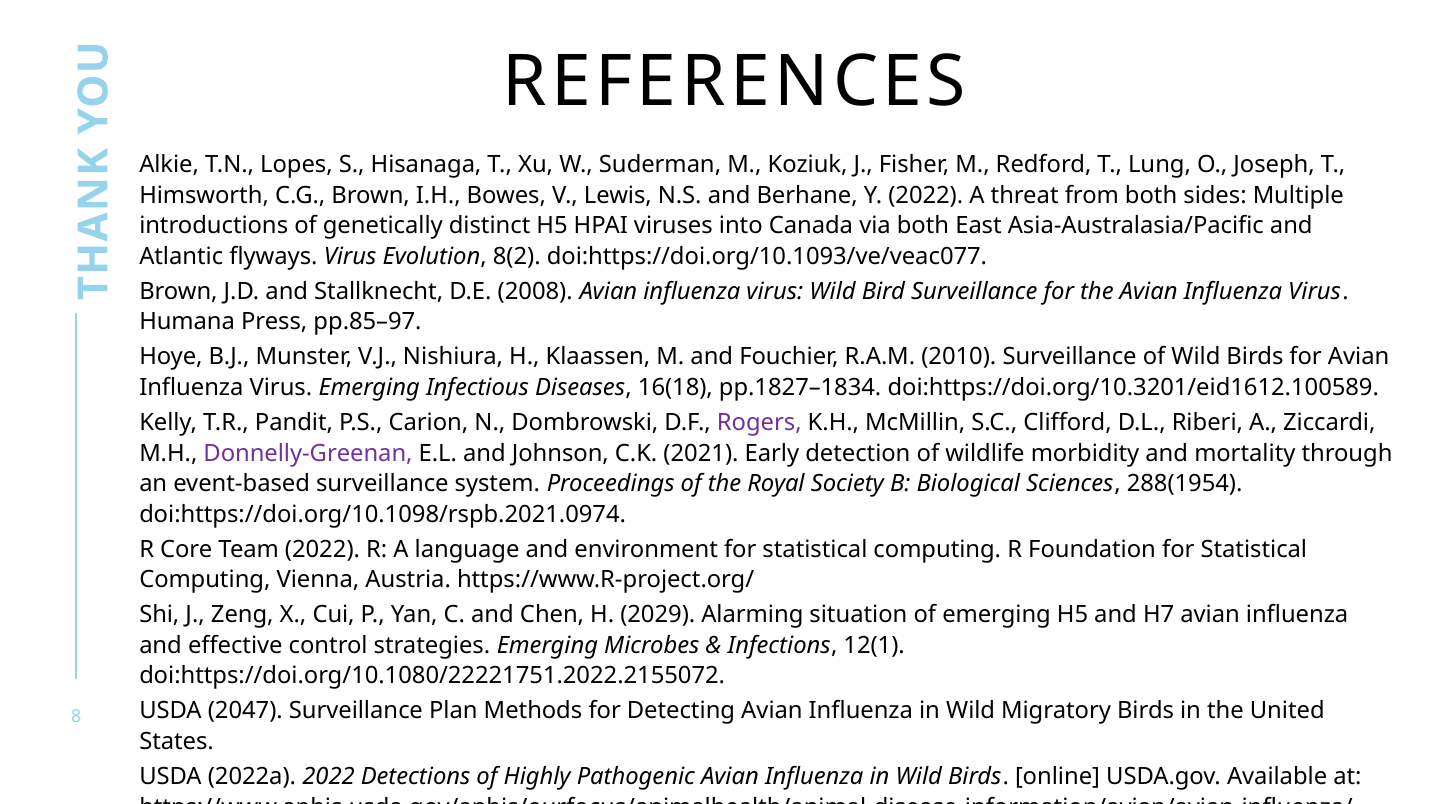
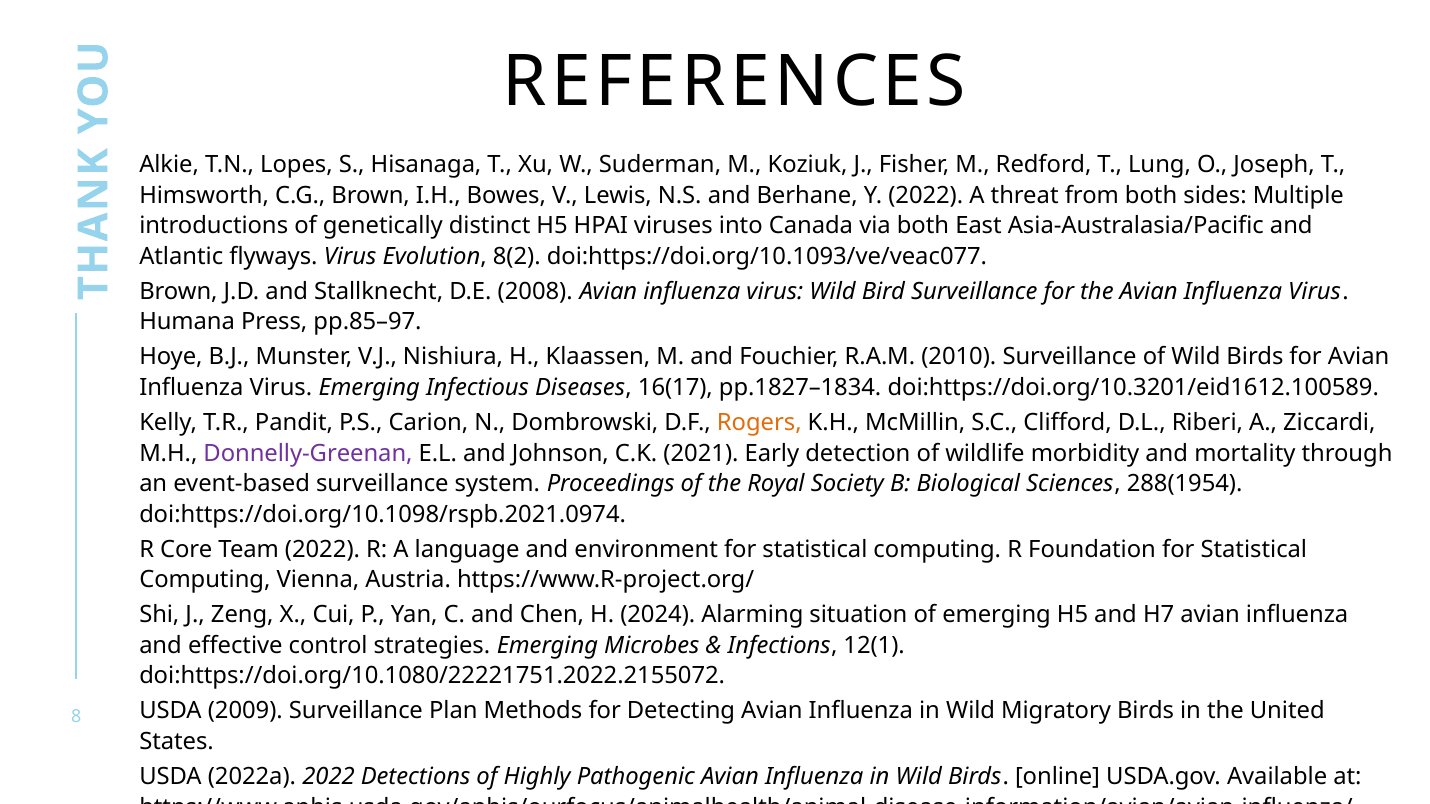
16(18: 16(18 -> 16(17 (675, 388)
Rogers colour: purple -> orange (759, 423)
2029: 2029 -> 2024 (658, 615)
2047: 2047 -> 2009 (245, 711)
